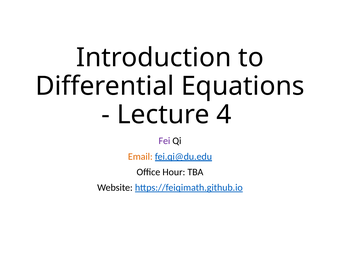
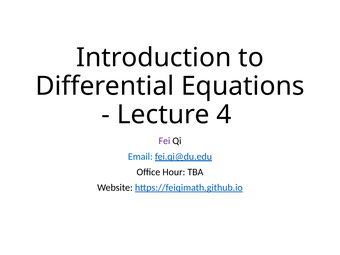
Email colour: orange -> blue (140, 157)
